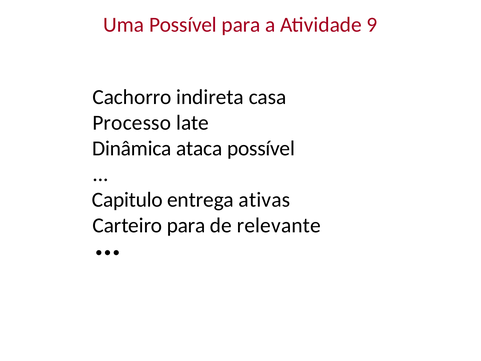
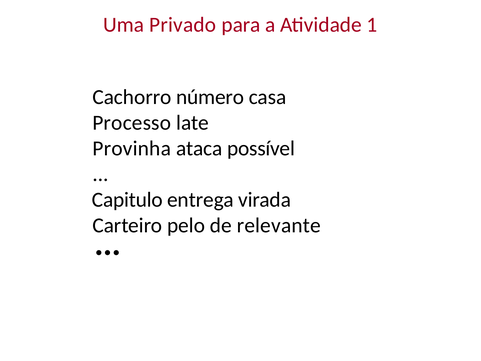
Uma Possível: Possível -> Privado (183, 25)
9: 9 -> 1 (372, 25)
indireta: indireta -> número (210, 97)
Dinâmica: Dinâmica -> Provinha (132, 148)
ativas: ativas -> virada (265, 200)
Carteiro para: para -> pelo (186, 225)
